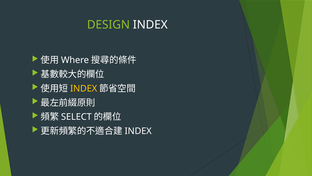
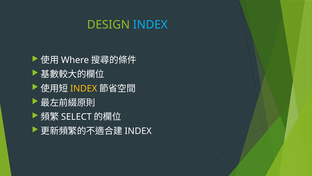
INDEX colour: white -> light blue (150, 25)
